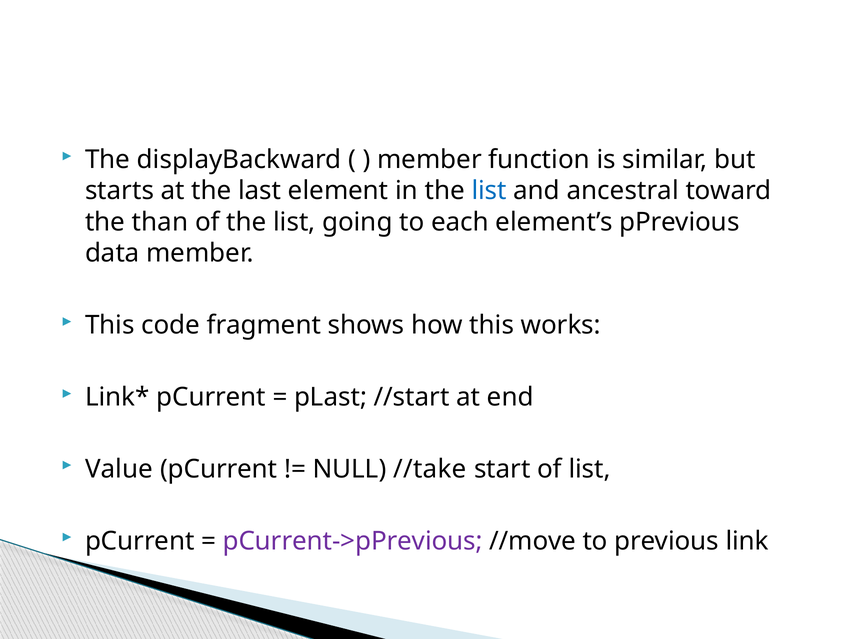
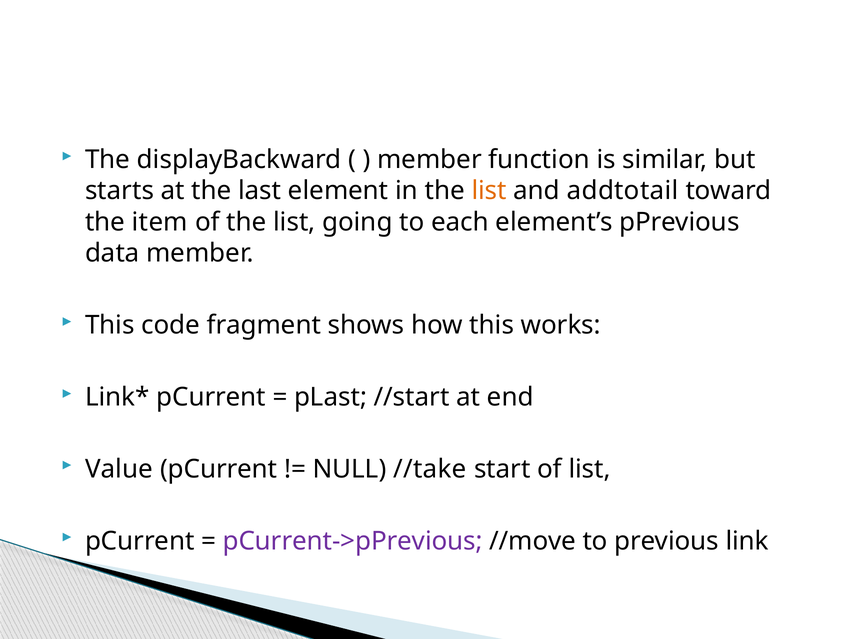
list colour: blue -> orange (489, 191)
ancestral: ancestral -> addtotail (623, 191)
than: than -> item (160, 222)
